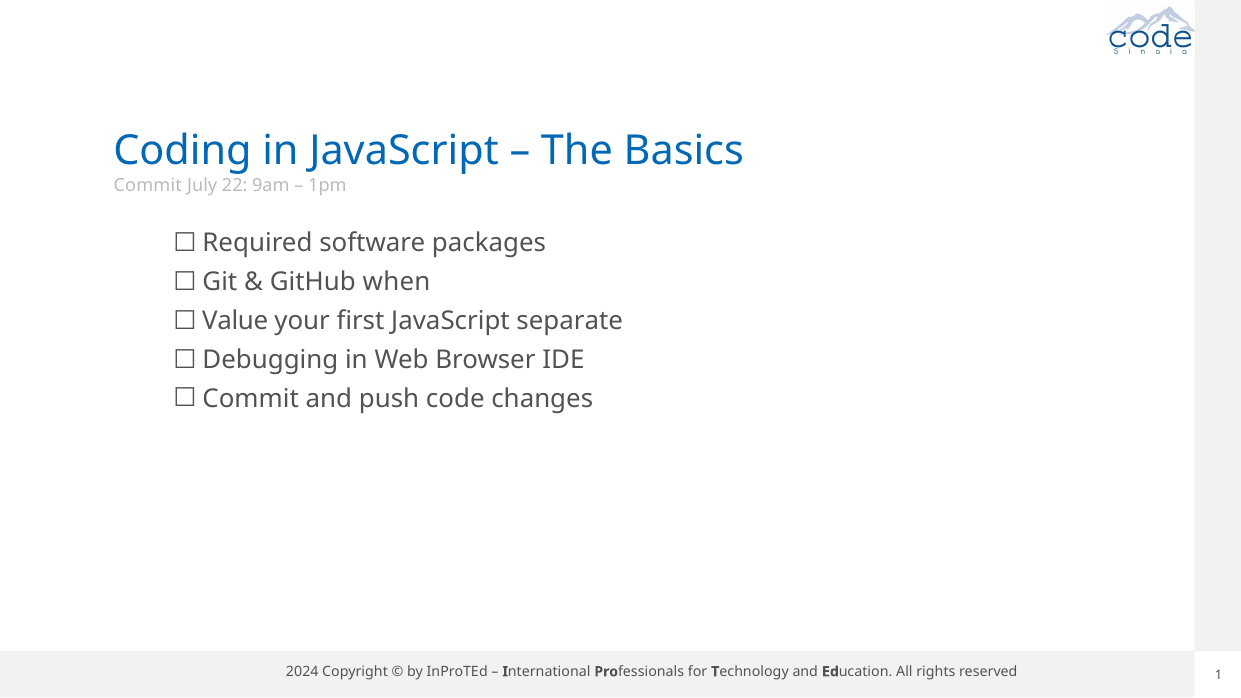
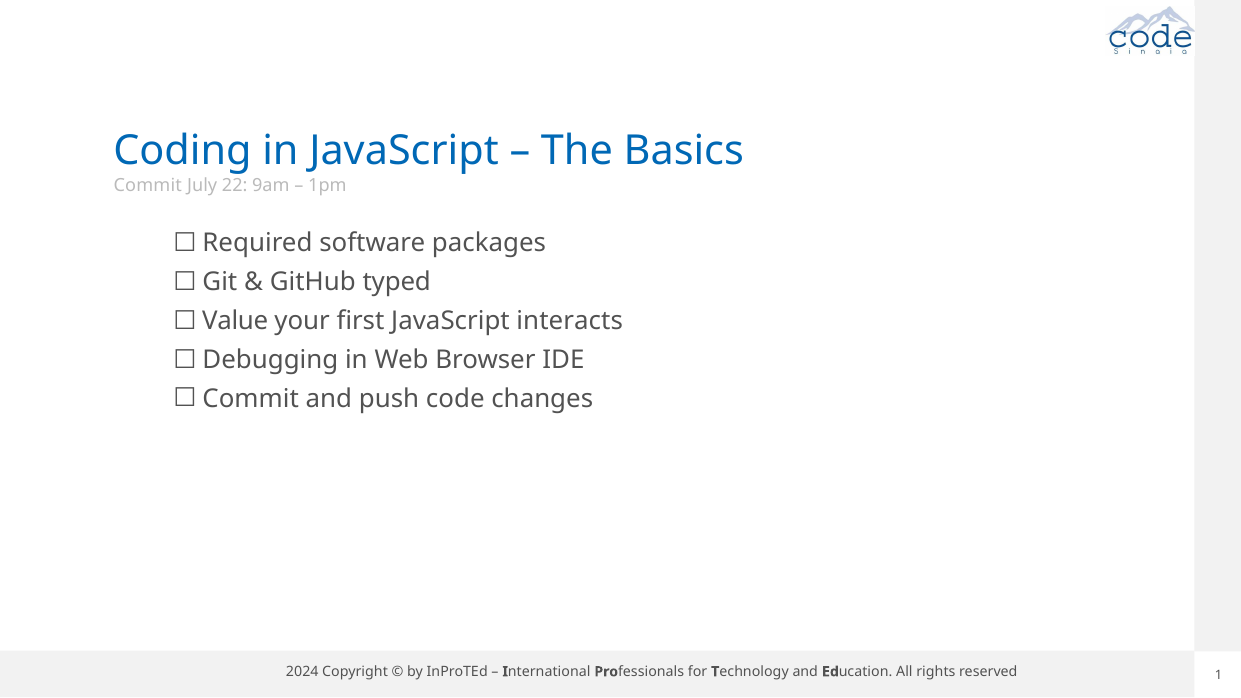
when: when -> typed (397, 282)
separate: separate -> interacts (570, 321)
